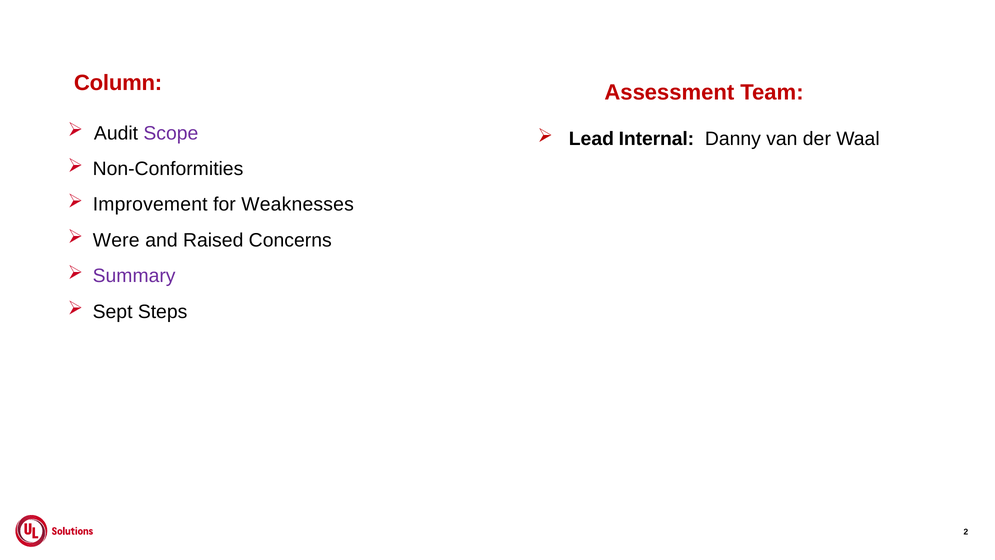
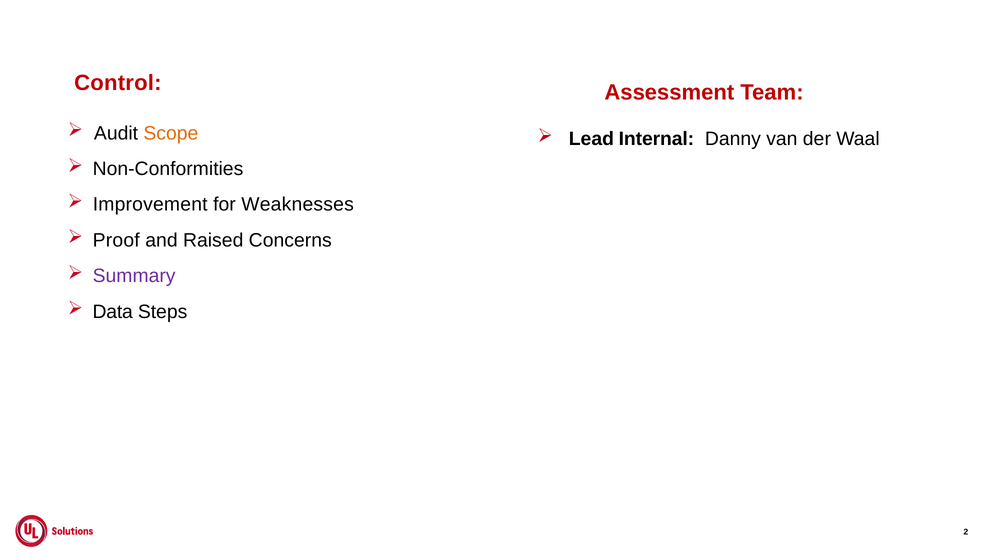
Column: Column -> Control (118, 83)
Scope colour: purple -> orange (171, 133)
Were: Were -> Proof (116, 240)
Sept: Sept -> Data (113, 312)
